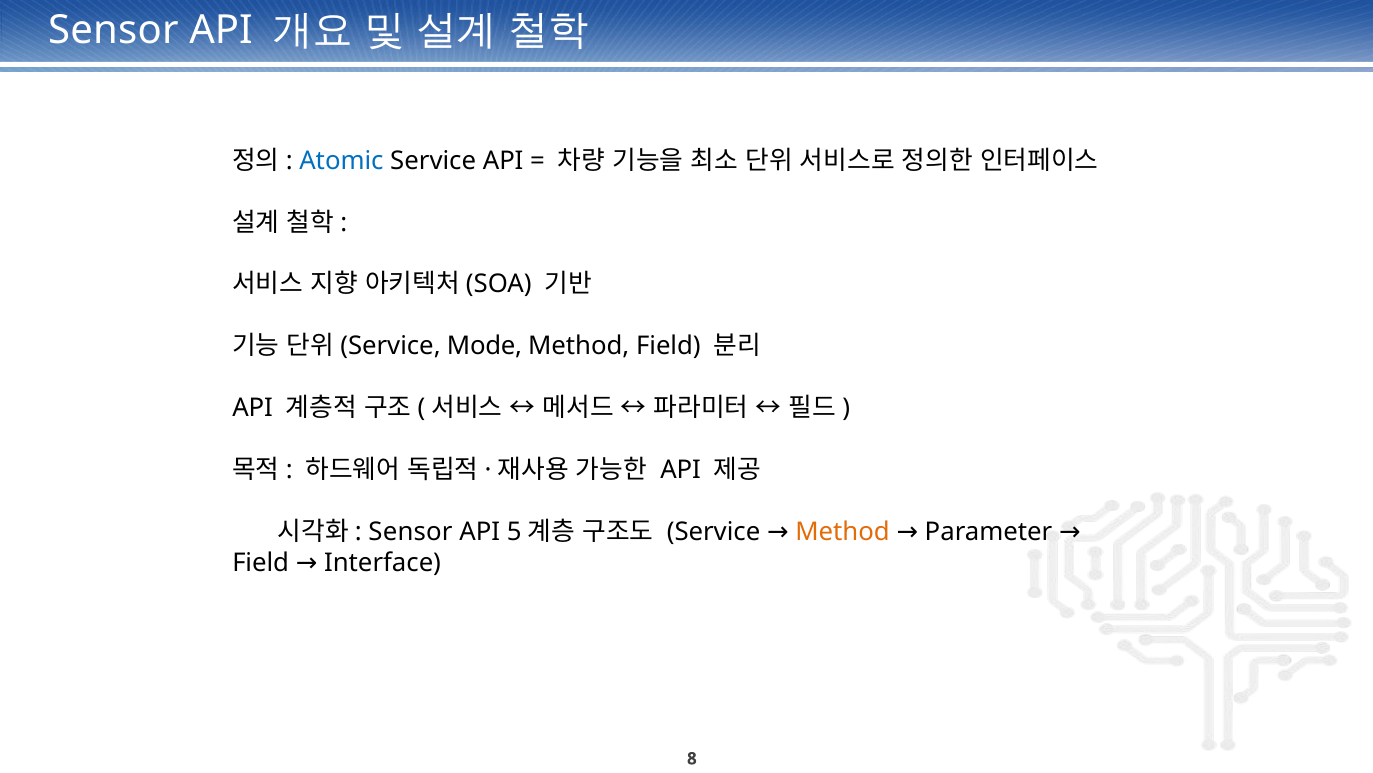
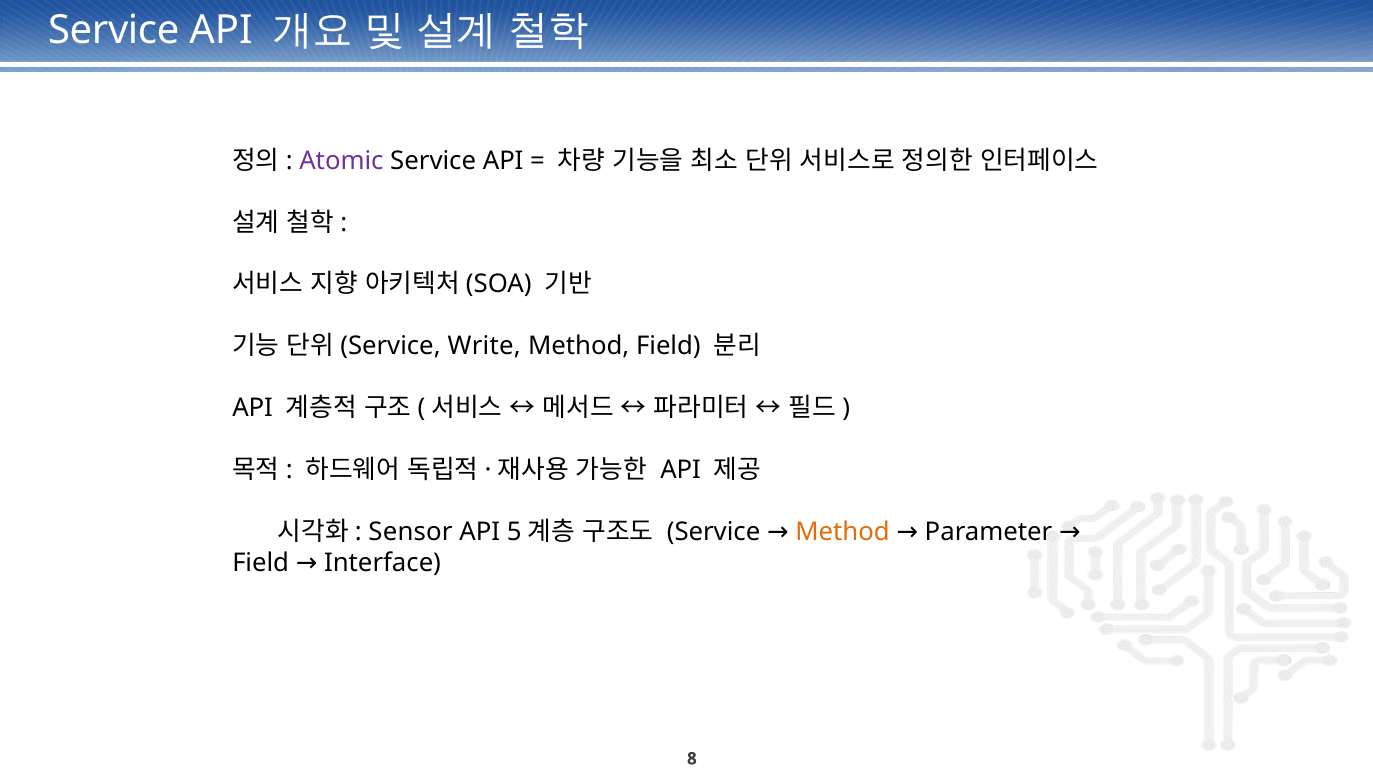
Sensor: Sensor -> Service (114, 31)
Atomic colour: blue -> purple (341, 161)
Mode: Mode -> Write (484, 346)
